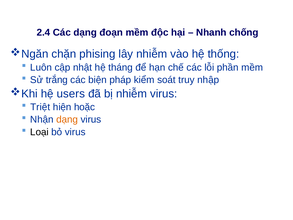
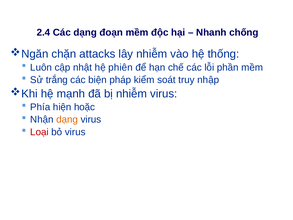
phising: phising -> attacks (97, 54)
tháng: tháng -> phiên (121, 67)
users: users -> mạnh (71, 94)
Triệt: Triệt -> Phía (40, 107)
Loại colour: black -> red (39, 132)
